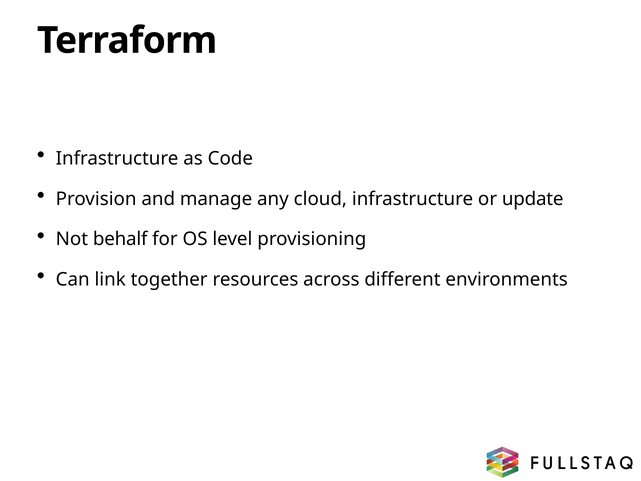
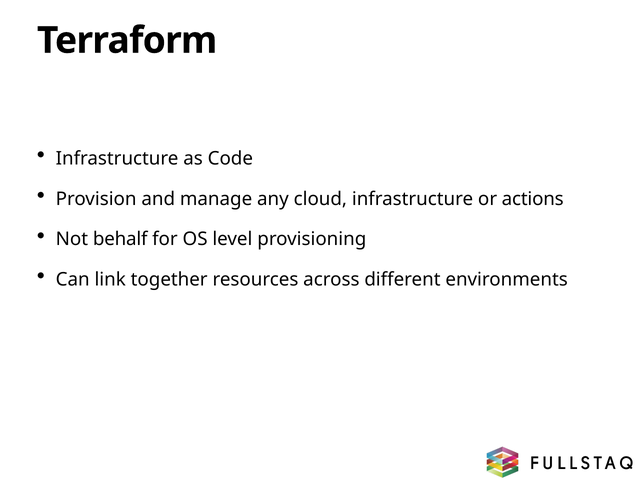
update: update -> actions (533, 199)
